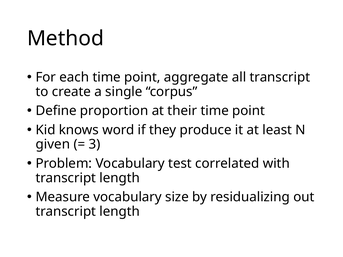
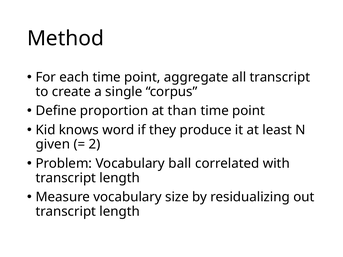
their: their -> than (182, 111)
3: 3 -> 2 (94, 144)
test: test -> ball (180, 164)
